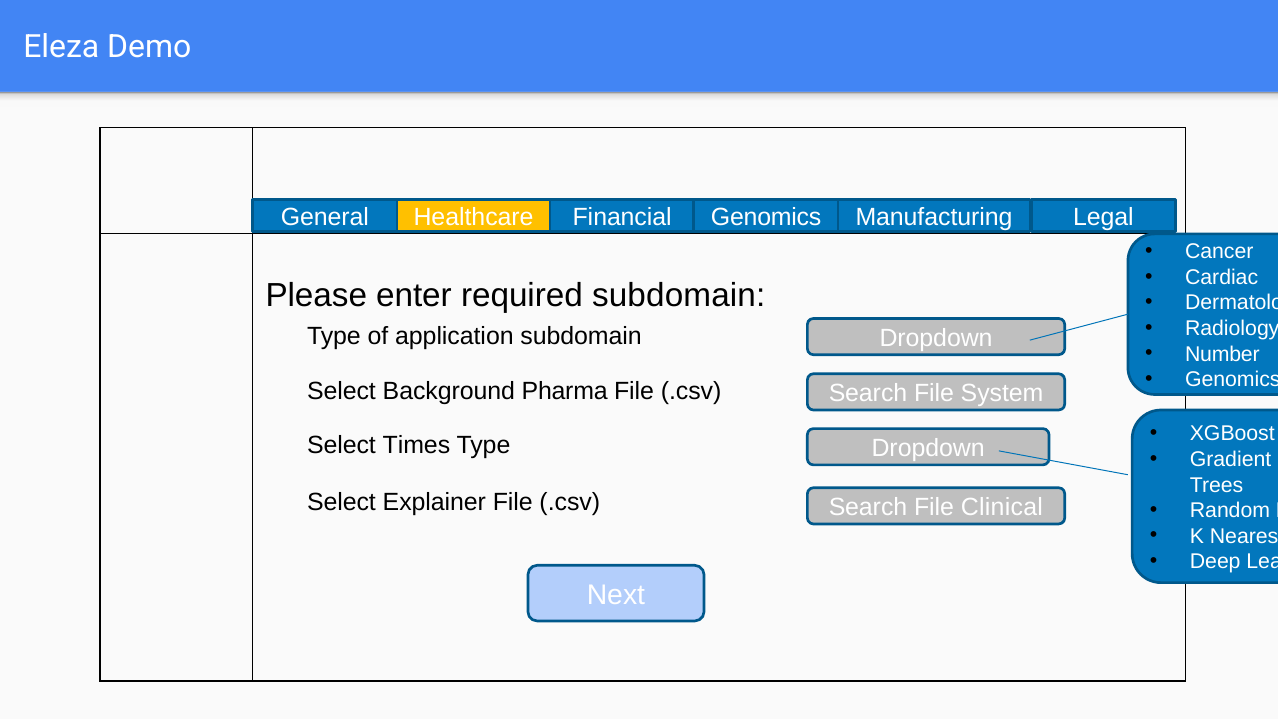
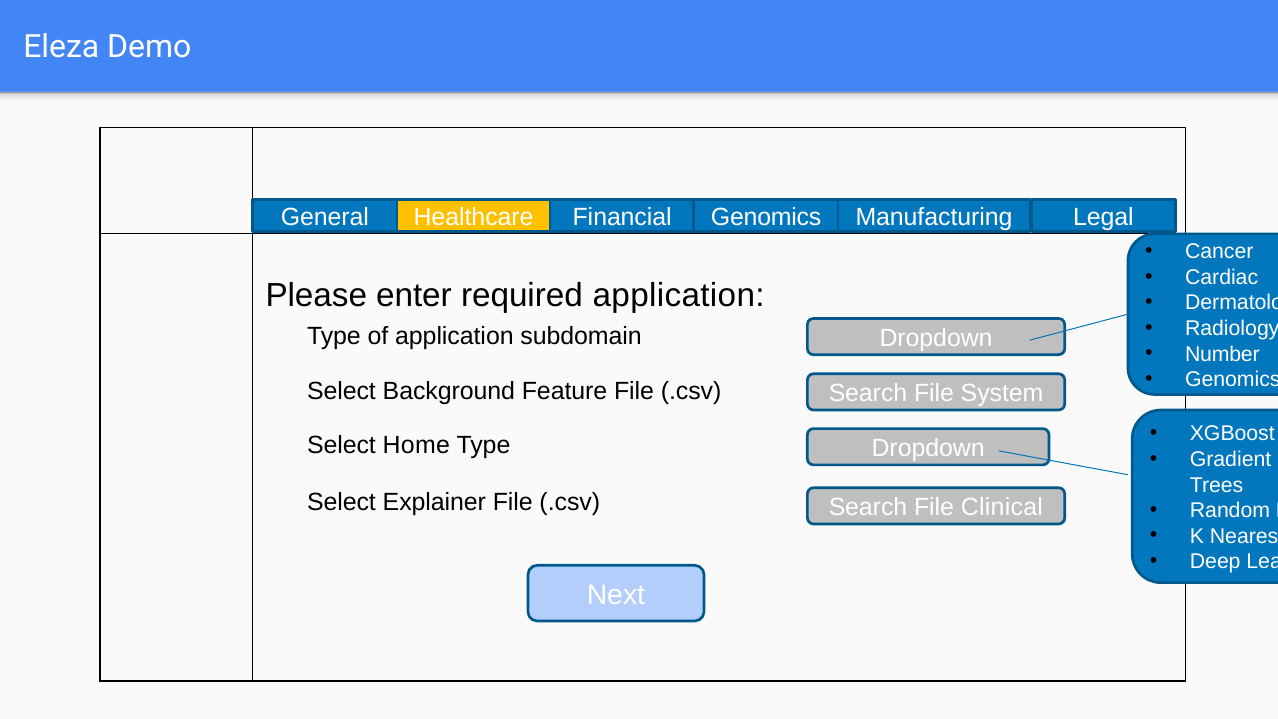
required subdomain: subdomain -> application (679, 296)
Pharma: Pharma -> Feature (565, 392)
Times: Times -> Home (416, 445)
